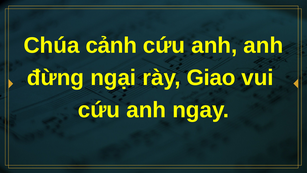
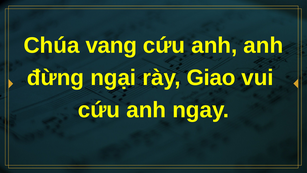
cảnh: cảnh -> vang (111, 45)
